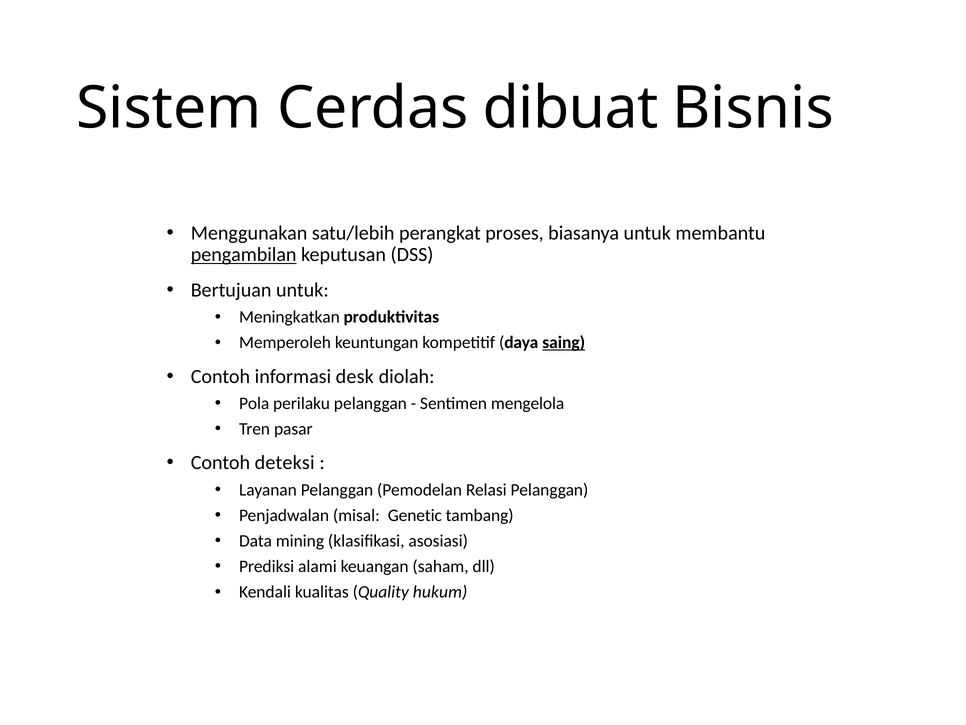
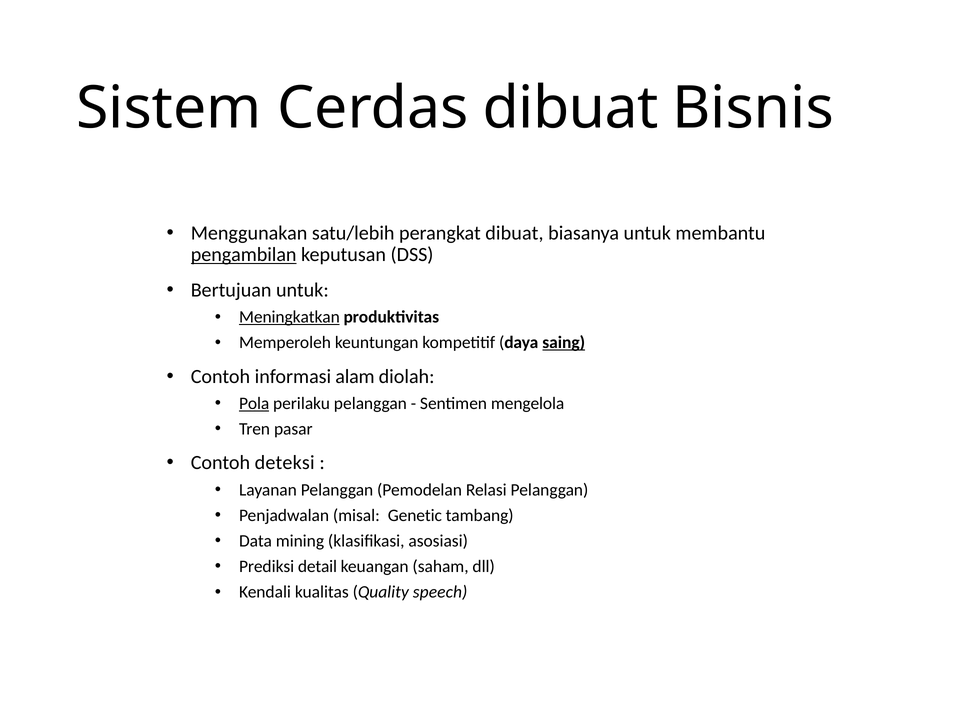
perangkat proses: proses -> dibuat (514, 233)
Meningkatkan underline: none -> present (289, 317)
desk: desk -> alam (355, 376)
Pola underline: none -> present (254, 403)
alami: alami -> detail (317, 566)
hukum: hukum -> speech (440, 592)
